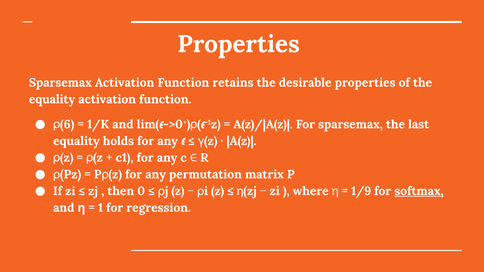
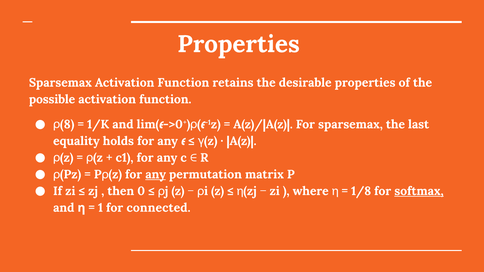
equality: equality -> possible (52, 99)
6: 6 -> 8 (67, 124)
any underline: none -> present (156, 175)
1/9: 1/9 -> 1/8 (361, 191)
regression: regression -> connected (158, 208)
